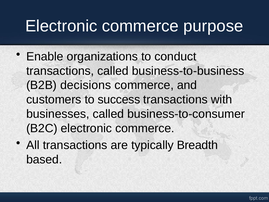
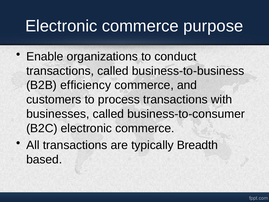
decisions: decisions -> efﬁciency (86, 85)
success: success -> process (119, 99)
